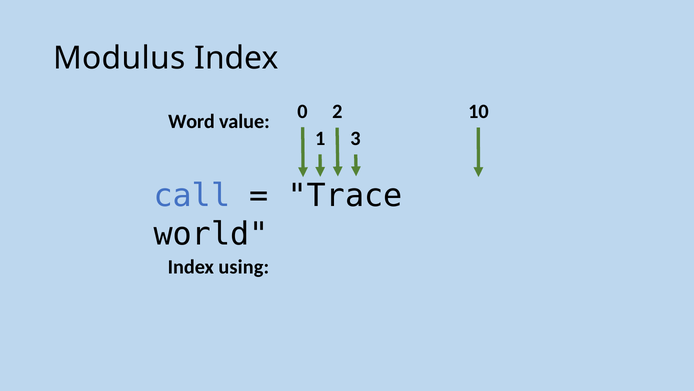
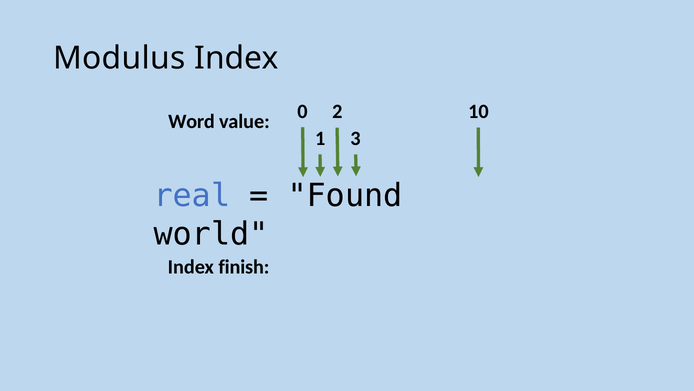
call: call -> real (192, 196)
Trace: Trace -> Found (345, 196)
using: using -> finish (244, 266)
